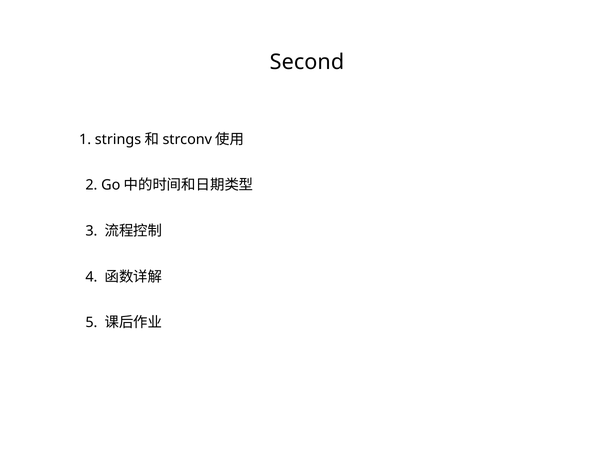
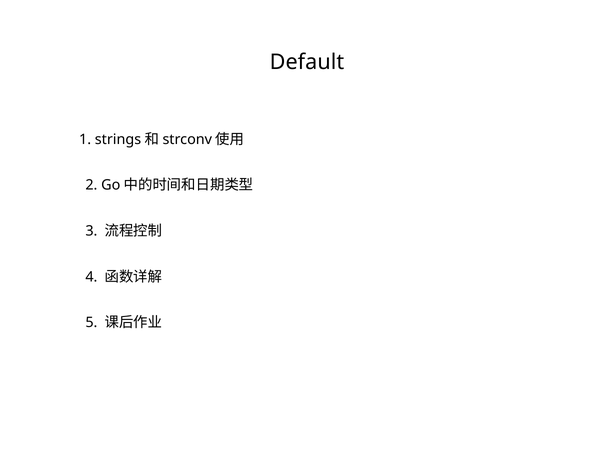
Second: Second -> Default (307, 62)
